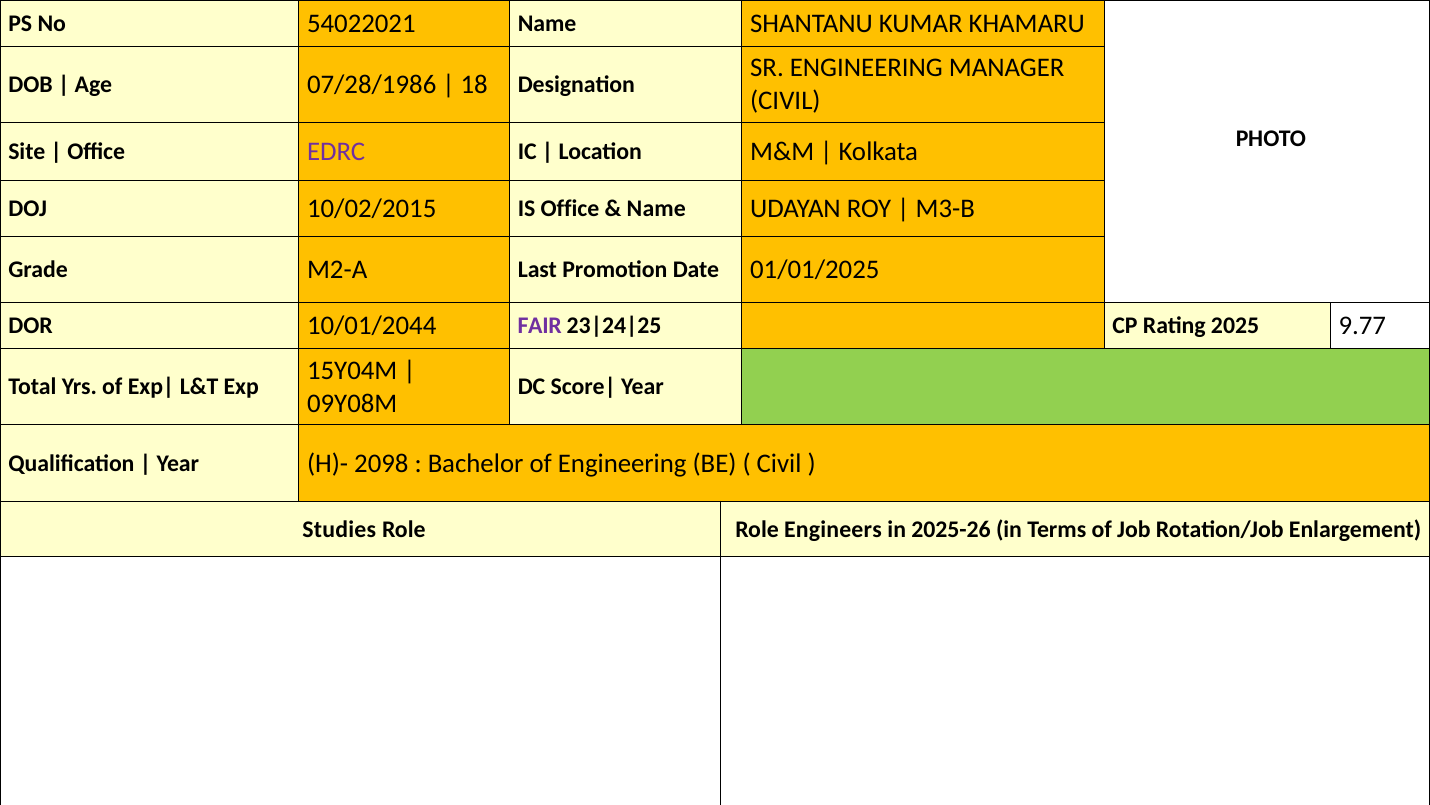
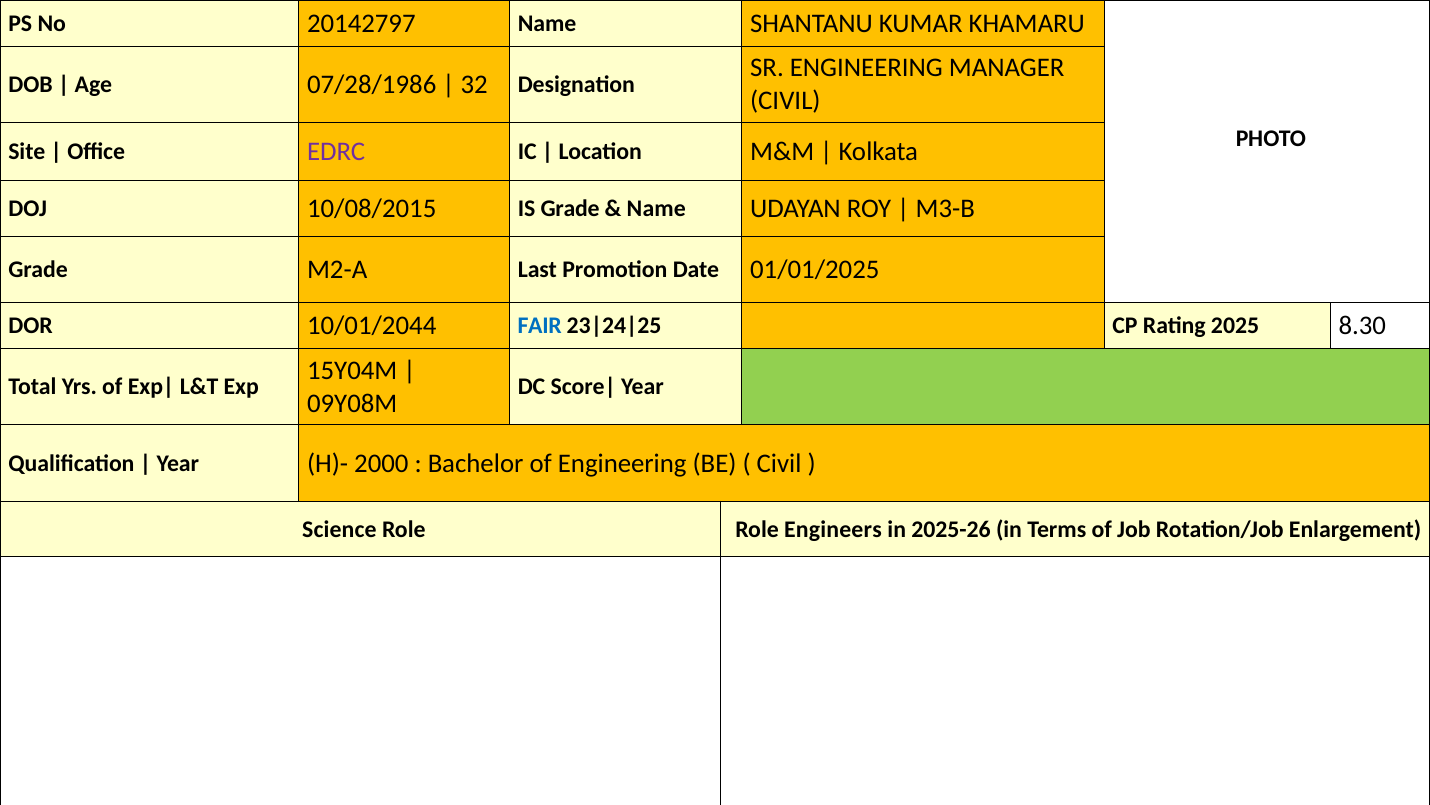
54022021: 54022021 -> 20142797 (361, 23)
18: 18 -> 32 (474, 84)
10/02/2015: 10/02/2015 -> 10/08/2015 (372, 208)
IS Office: Office -> Grade (570, 208)
FAIR colour: purple -> blue (540, 325)
9.77: 9.77 -> 8.30 (1362, 326)
2098: 2098 -> 2000 (381, 463)
Studies: Studies -> Science (339, 529)
